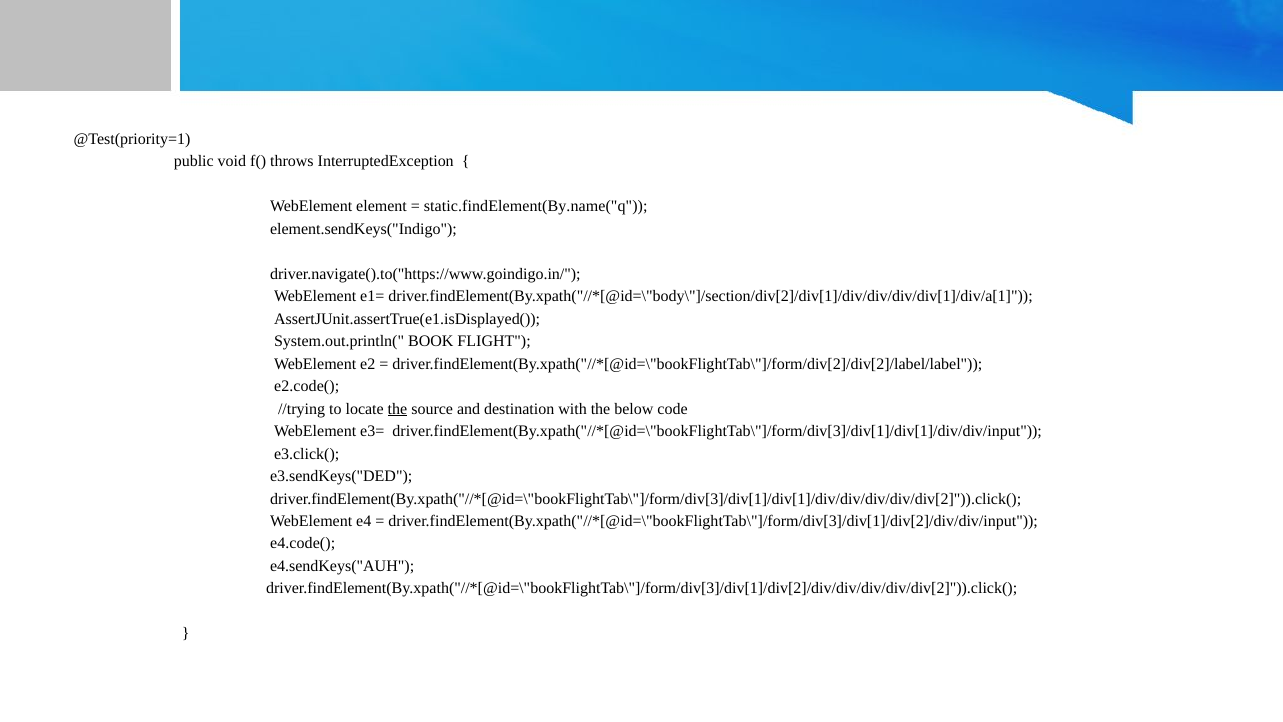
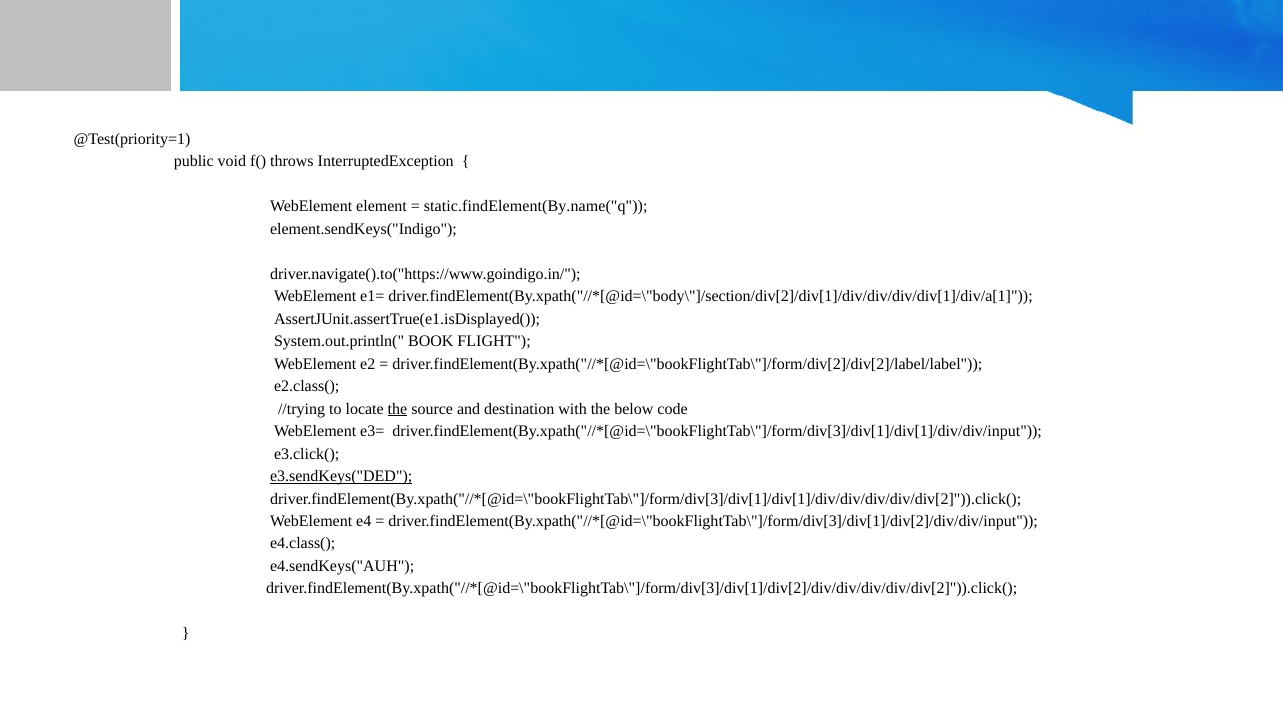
e2.code(: e2.code( -> e2.class( (307, 386)
e3.sendKeys("DED underline: none -> present (341, 476)
e4.code(: e4.code( -> e4.class( (303, 543)
